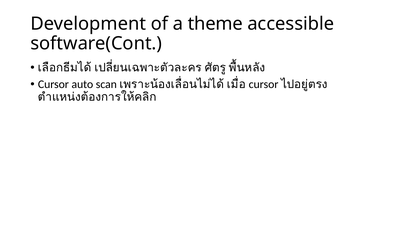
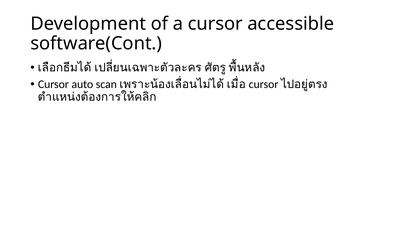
a theme: theme -> cursor (215, 24)
